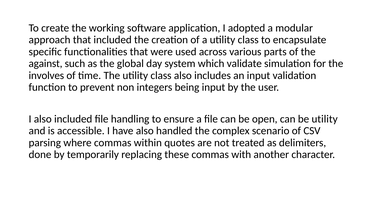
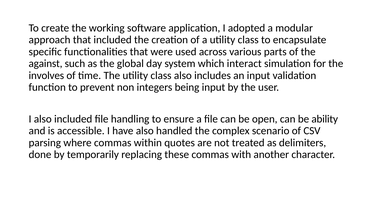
validate: validate -> interact (244, 63)
be utility: utility -> ability (325, 119)
